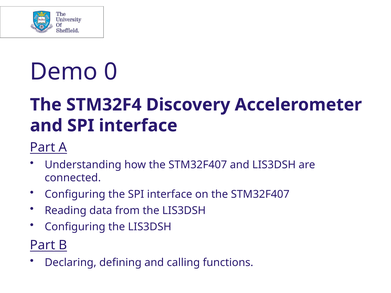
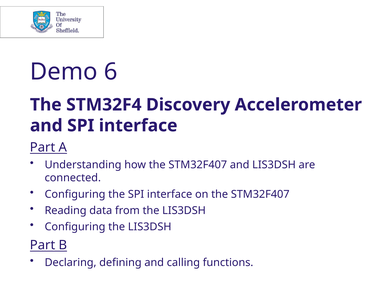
0: 0 -> 6 (111, 72)
